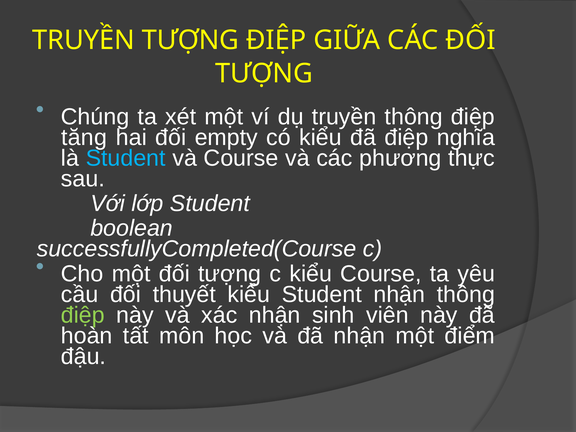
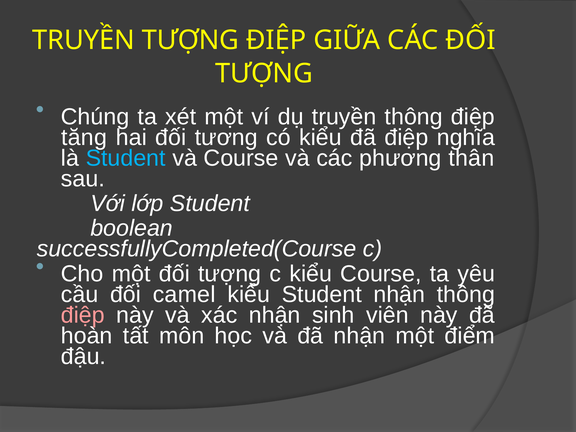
empty: empty -> tương (226, 137)
thực: thực -> thân (471, 158)
thuyết: thuyết -> camel (184, 294)
điệp colour: light green -> pink (83, 315)
